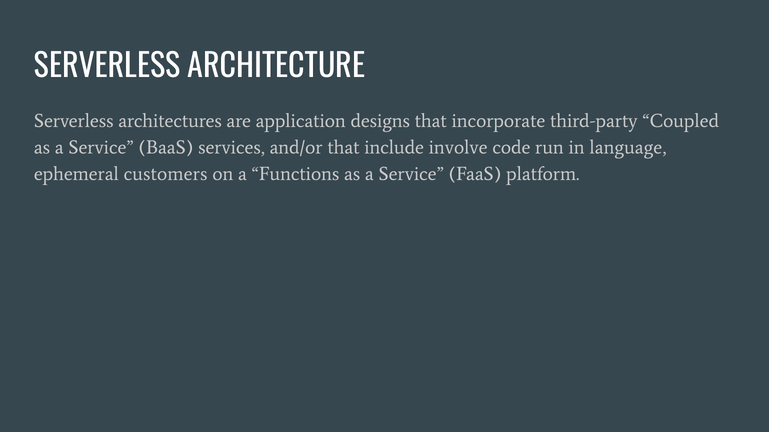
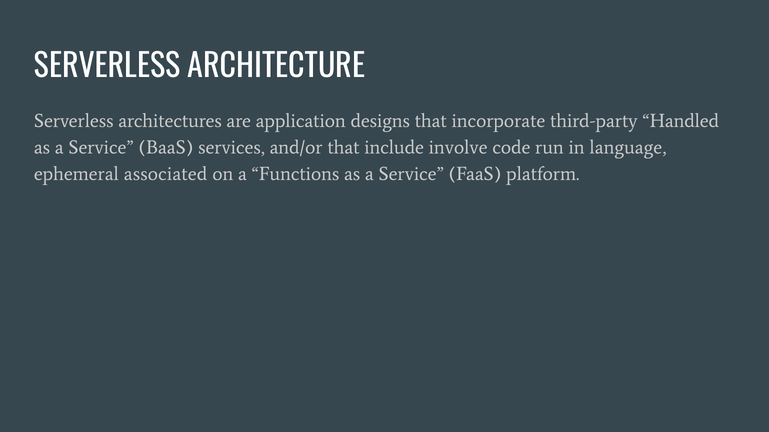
Coupled: Coupled -> Handled (681, 121)
customers: customers -> associated (166, 174)
